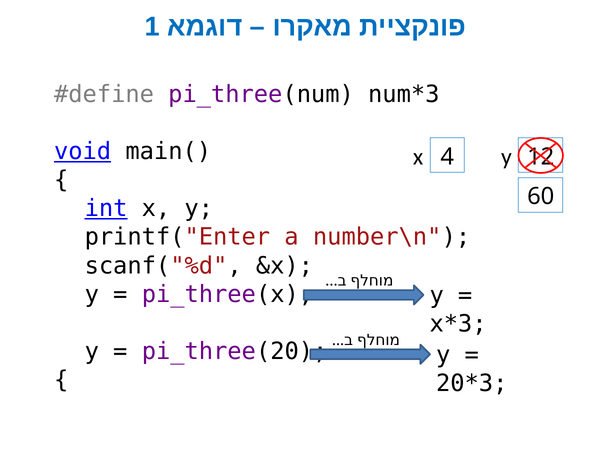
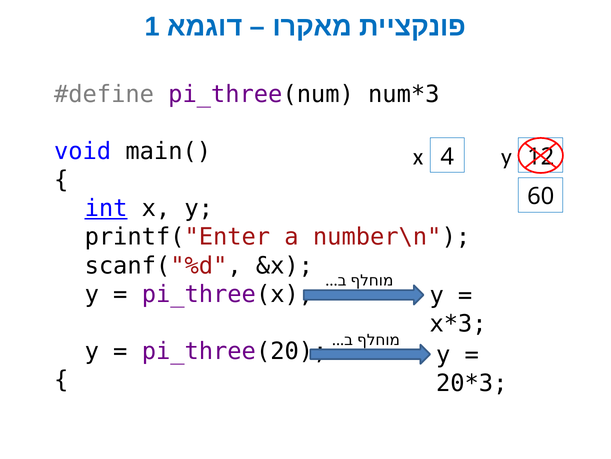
void underline: present -> none (83, 151)
